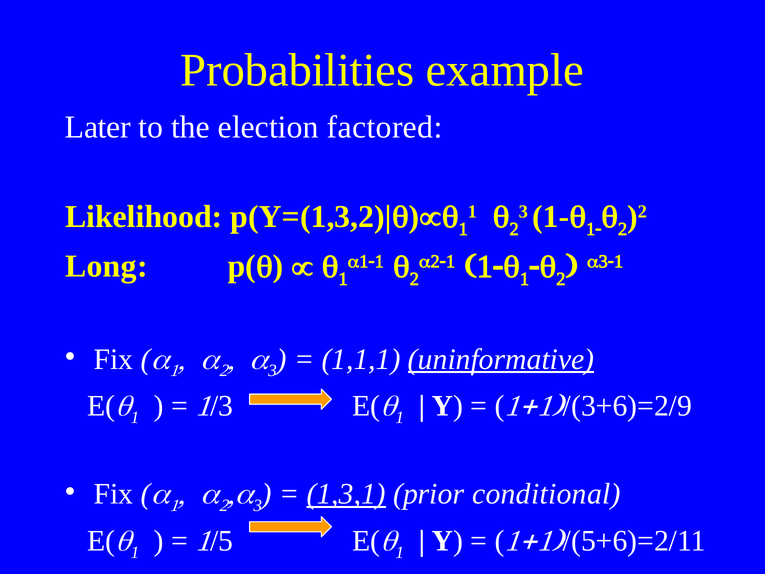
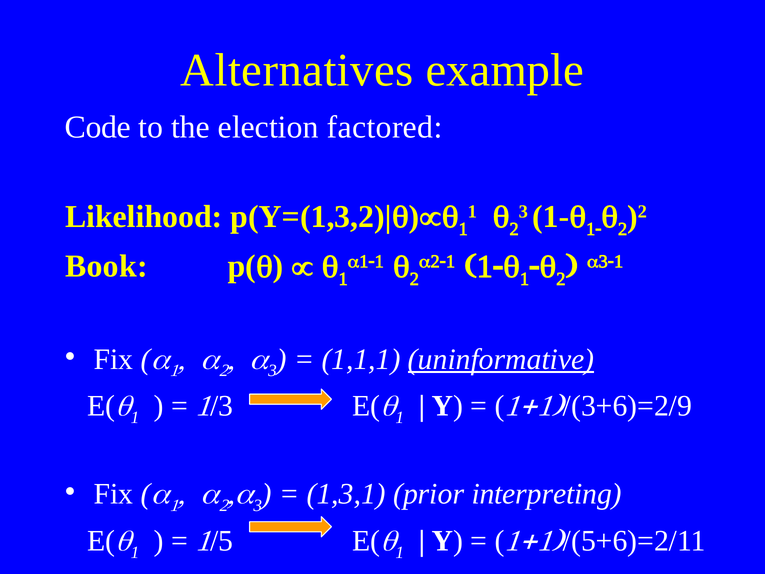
Probabilities: Probabilities -> Alternatives (297, 70)
Later: Later -> Code (98, 127)
Long: Long -> Book (106, 266)
1,3,1 underline: present -> none (346, 494)
conditional: conditional -> interpreting (547, 494)
